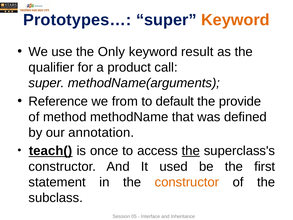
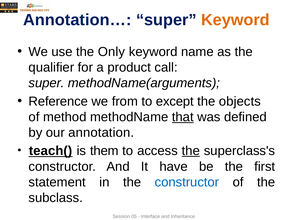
Prototypes…: Prototypes… -> Annotation… (77, 20)
result: result -> name (197, 52)
default: default -> except (175, 101)
provide: provide -> objects (240, 101)
that underline: none -> present (183, 117)
once: once -> them (104, 151)
used: used -> have (174, 166)
constructor colour: orange -> blue (187, 182)
